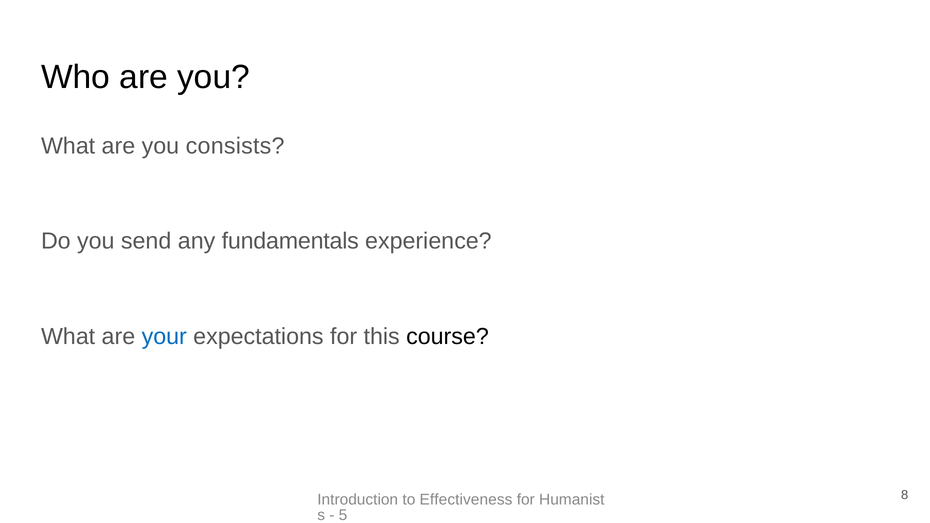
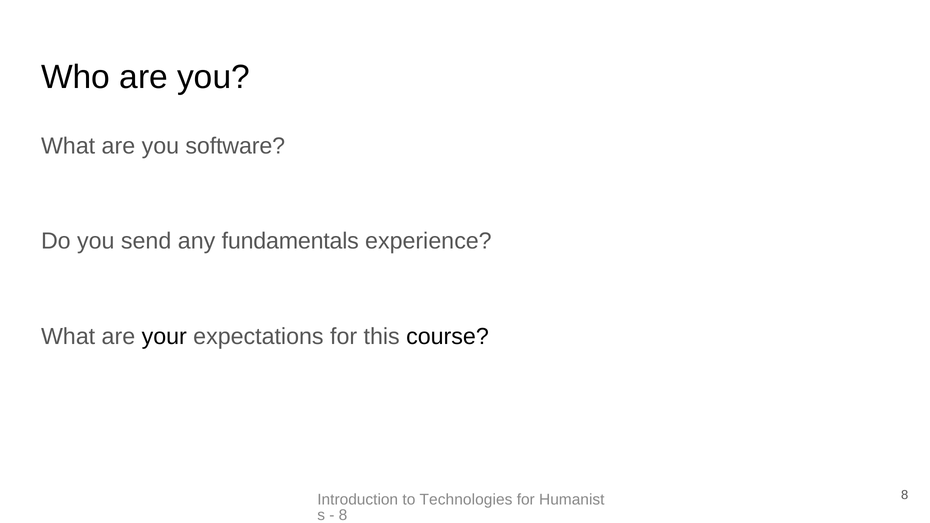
consists: consists -> software (235, 146)
your colour: blue -> black (164, 337)
Effectiveness: Effectiveness -> Technologies (466, 500)
5: 5 -> 8 (343, 515)
